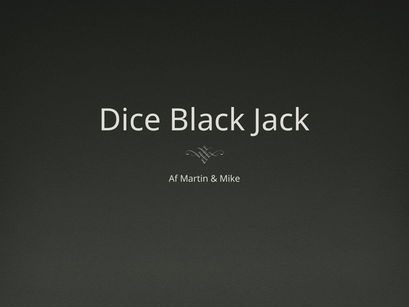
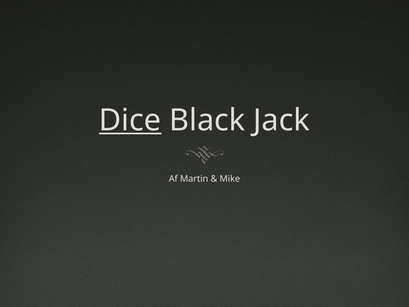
Dice underline: none -> present (130, 120)
